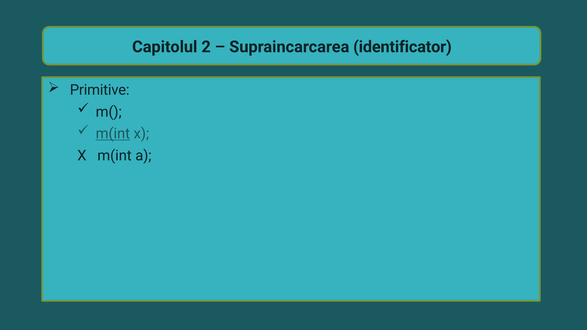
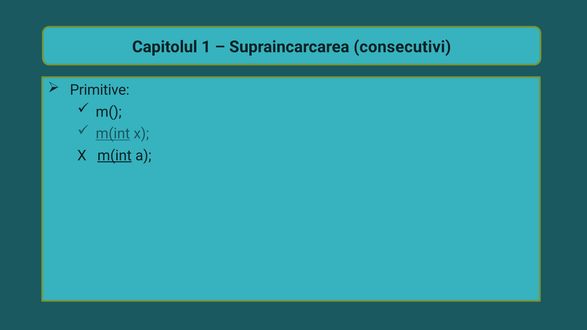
2: 2 -> 1 (206, 47)
identificator: identificator -> consecutivi (402, 47)
m(int underline: none -> present (115, 156)
